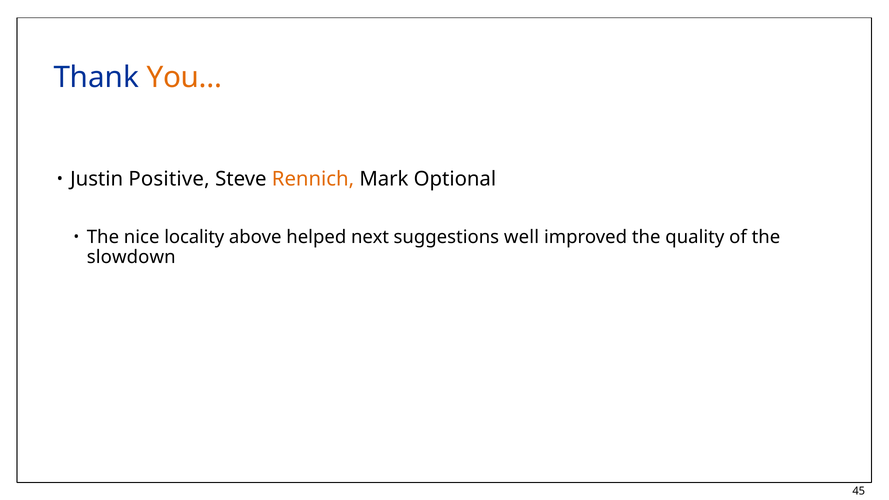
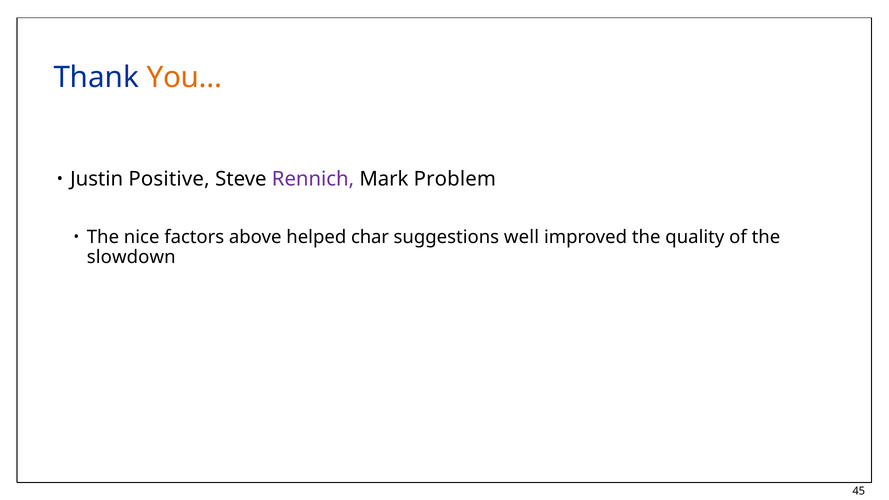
Rennich colour: orange -> purple (313, 179)
Optional: Optional -> Problem (455, 179)
locality: locality -> factors (194, 237)
next: next -> char (370, 237)
